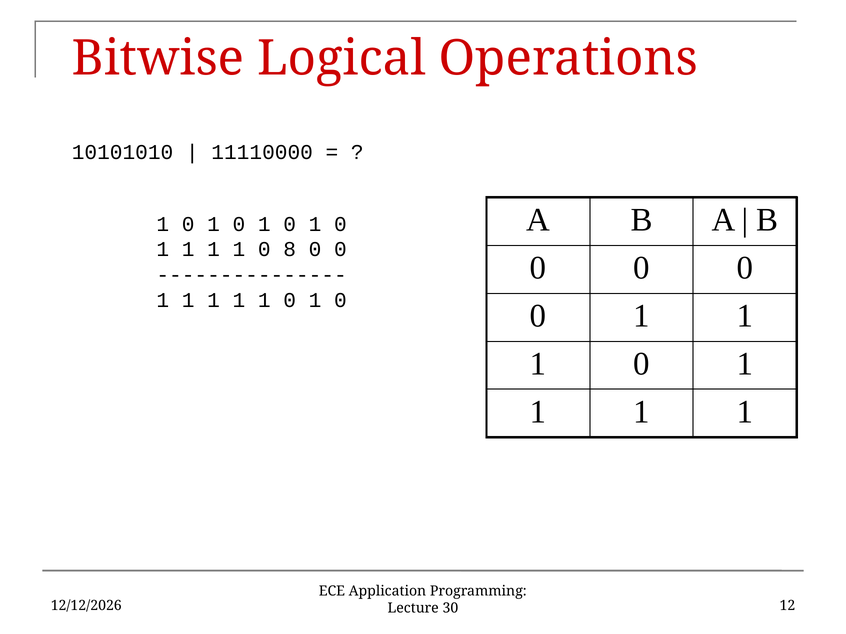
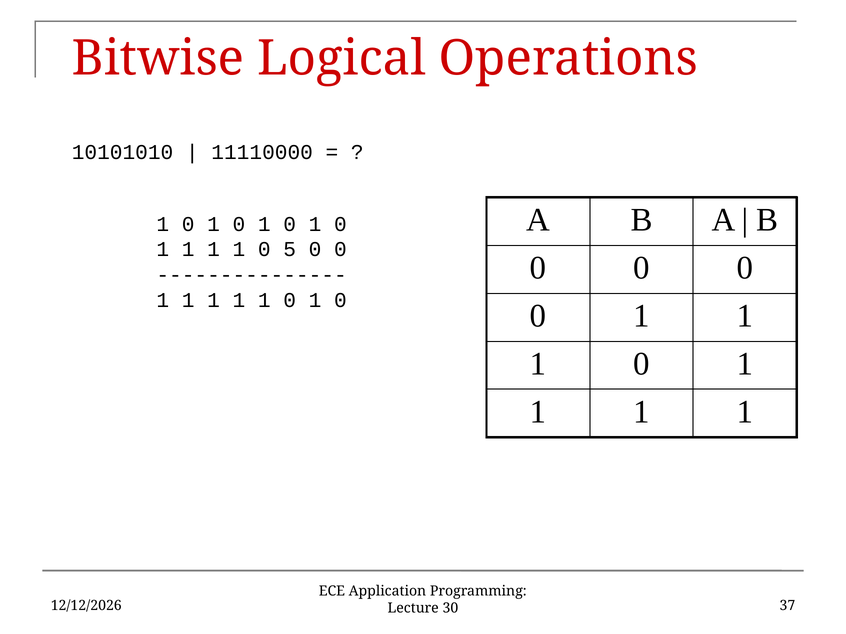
8: 8 -> 5 (290, 250)
12: 12 -> 37 (787, 606)
